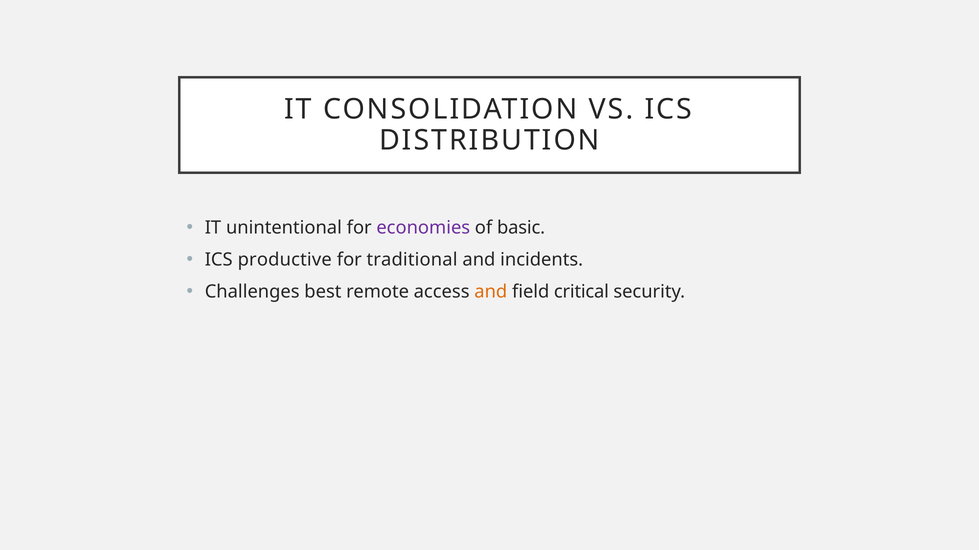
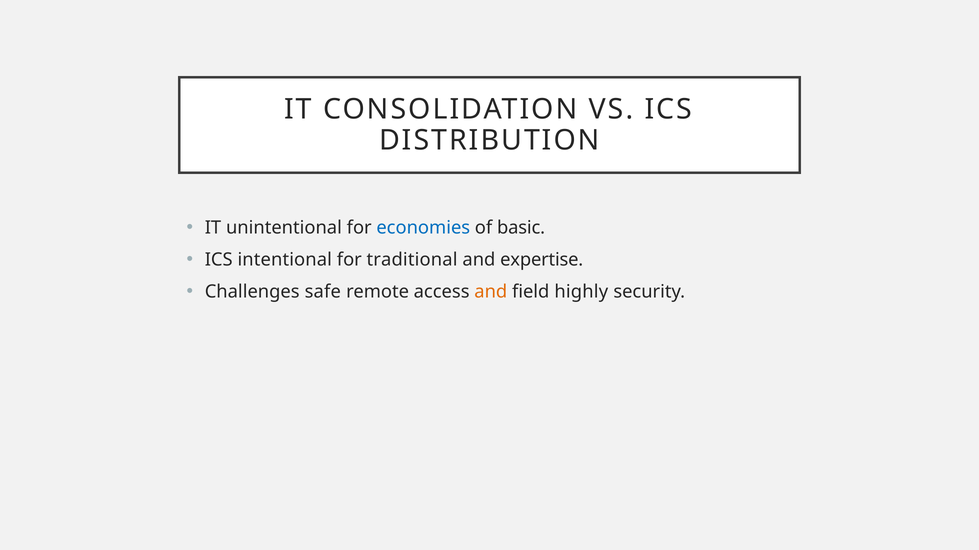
economies colour: purple -> blue (423, 228)
productive: productive -> intentional (285, 260)
incidents: incidents -> expertise (542, 260)
best: best -> safe (323, 292)
critical: critical -> highly (581, 292)
